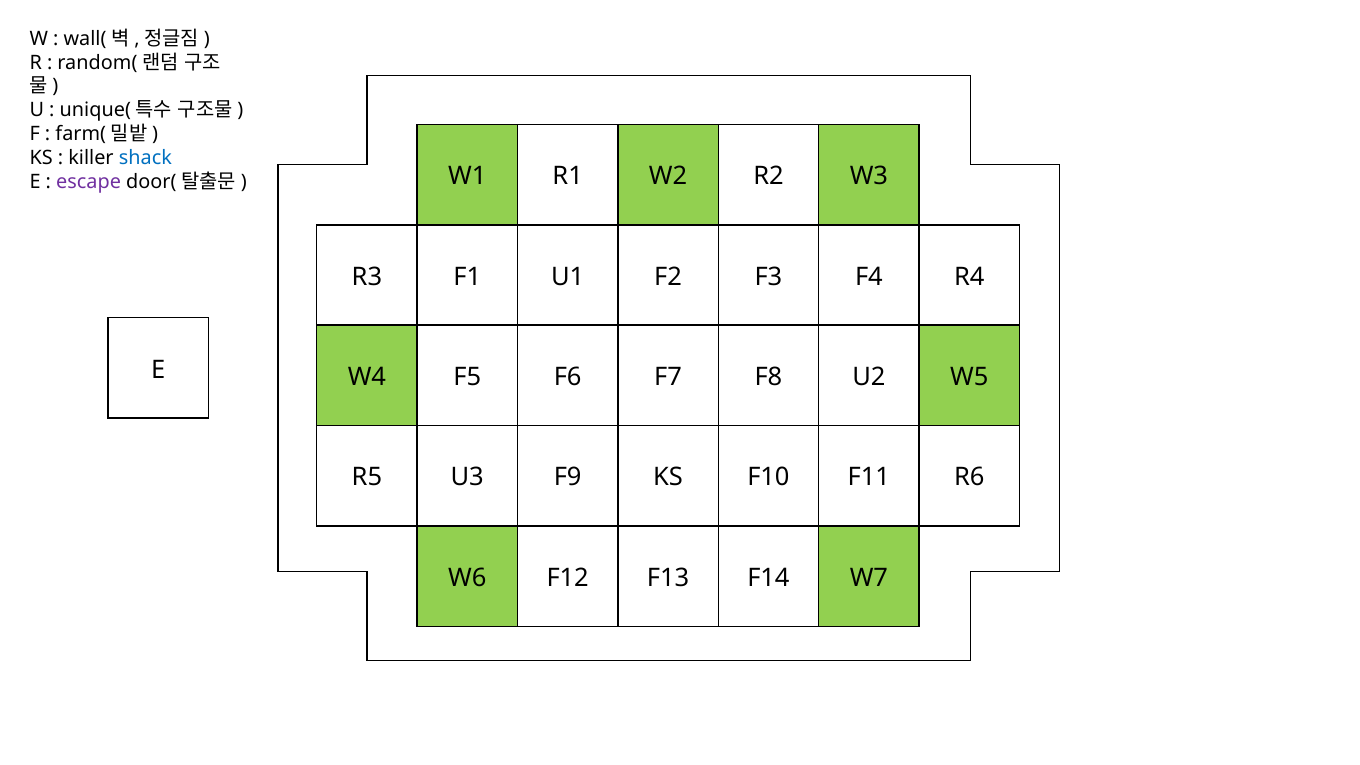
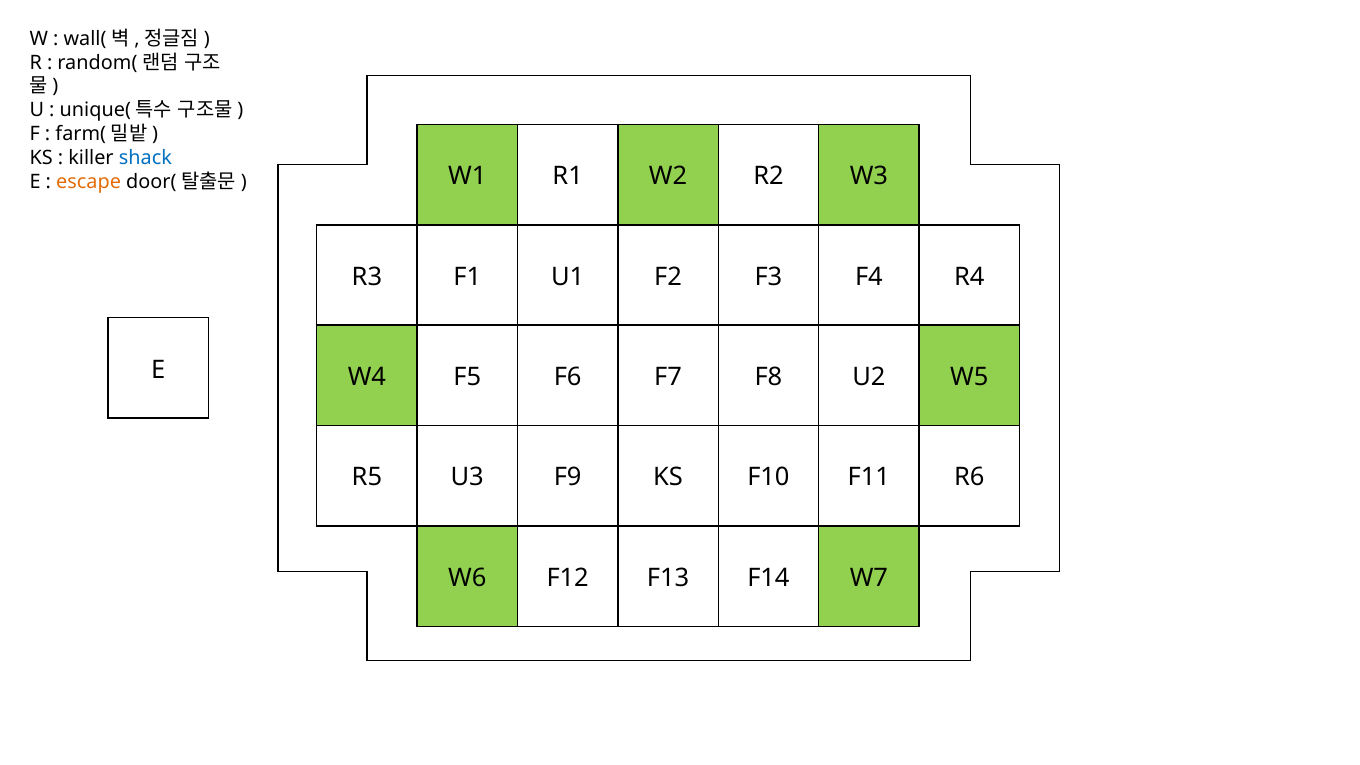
escape colour: purple -> orange (89, 182)
